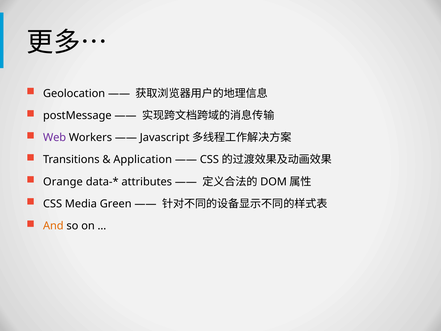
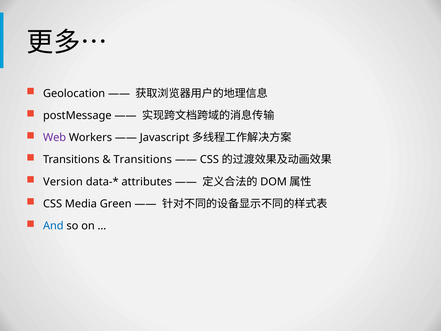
Application: Application -> Transitions (143, 160)
Orange: Orange -> Version (63, 182)
And colour: orange -> blue (53, 226)
